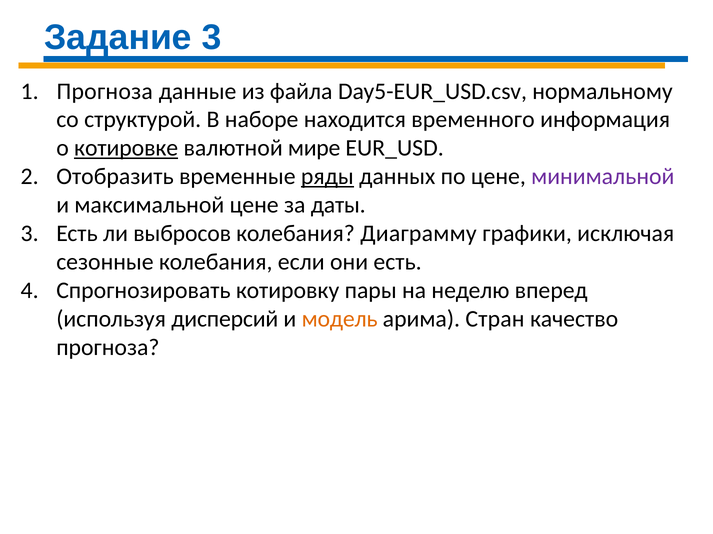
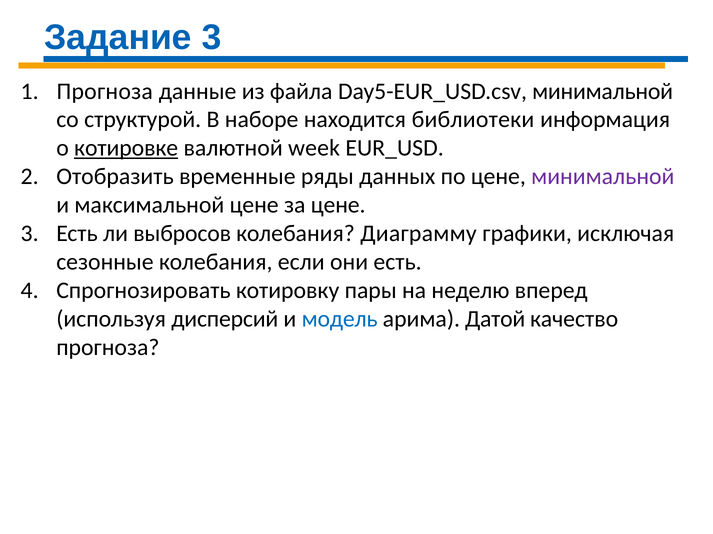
Day5-EUR_USD.csv нормальному: нормальному -> минимальной (603, 91)
временного: временного -> библиотеки (473, 120)
мире: мире -> week (314, 148)
ряды underline: present -> none (327, 177)
за даты: даты -> цене (338, 205)
модель colour: orange -> blue (340, 319)
Стран: Стран -> Датой (495, 319)
